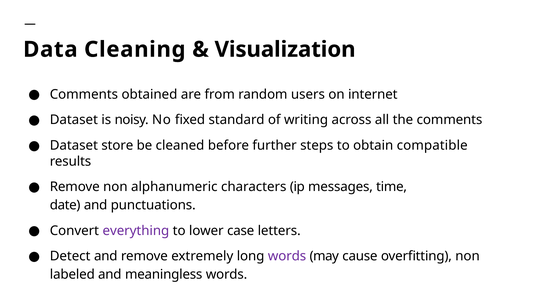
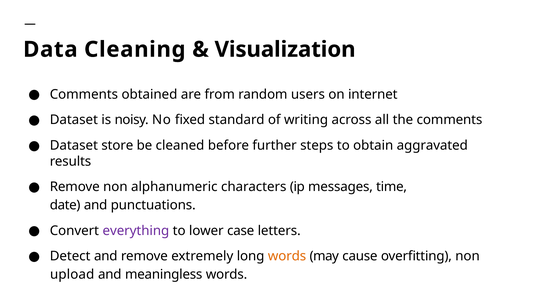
compatible: compatible -> aggravated (432, 145)
words colour: purple -> orange (287, 256)
labeled: labeled -> upload (72, 274)
